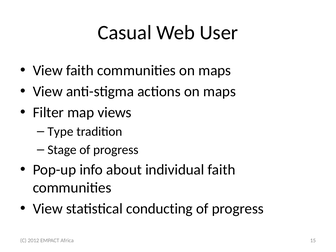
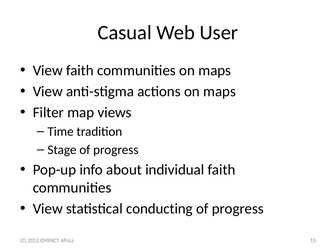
Type: Type -> Time (61, 132)
